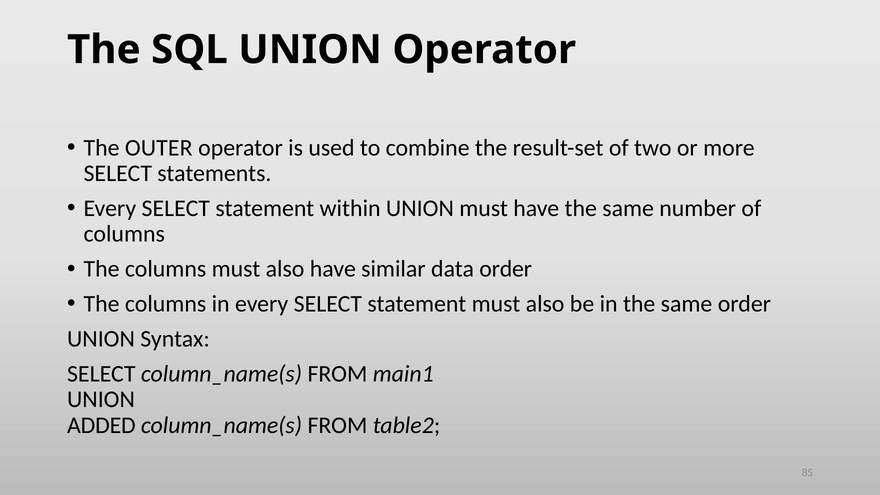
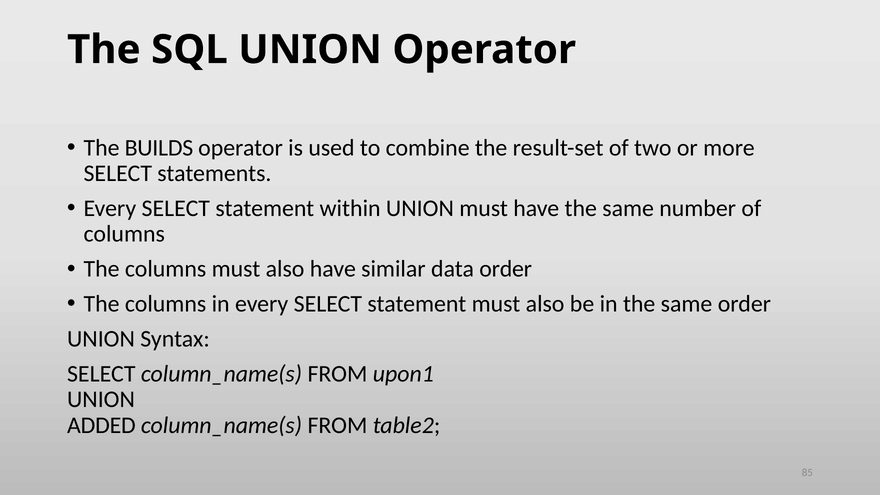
OUTER: OUTER -> BUILDS (159, 148)
main1: main1 -> upon1 (403, 374)
